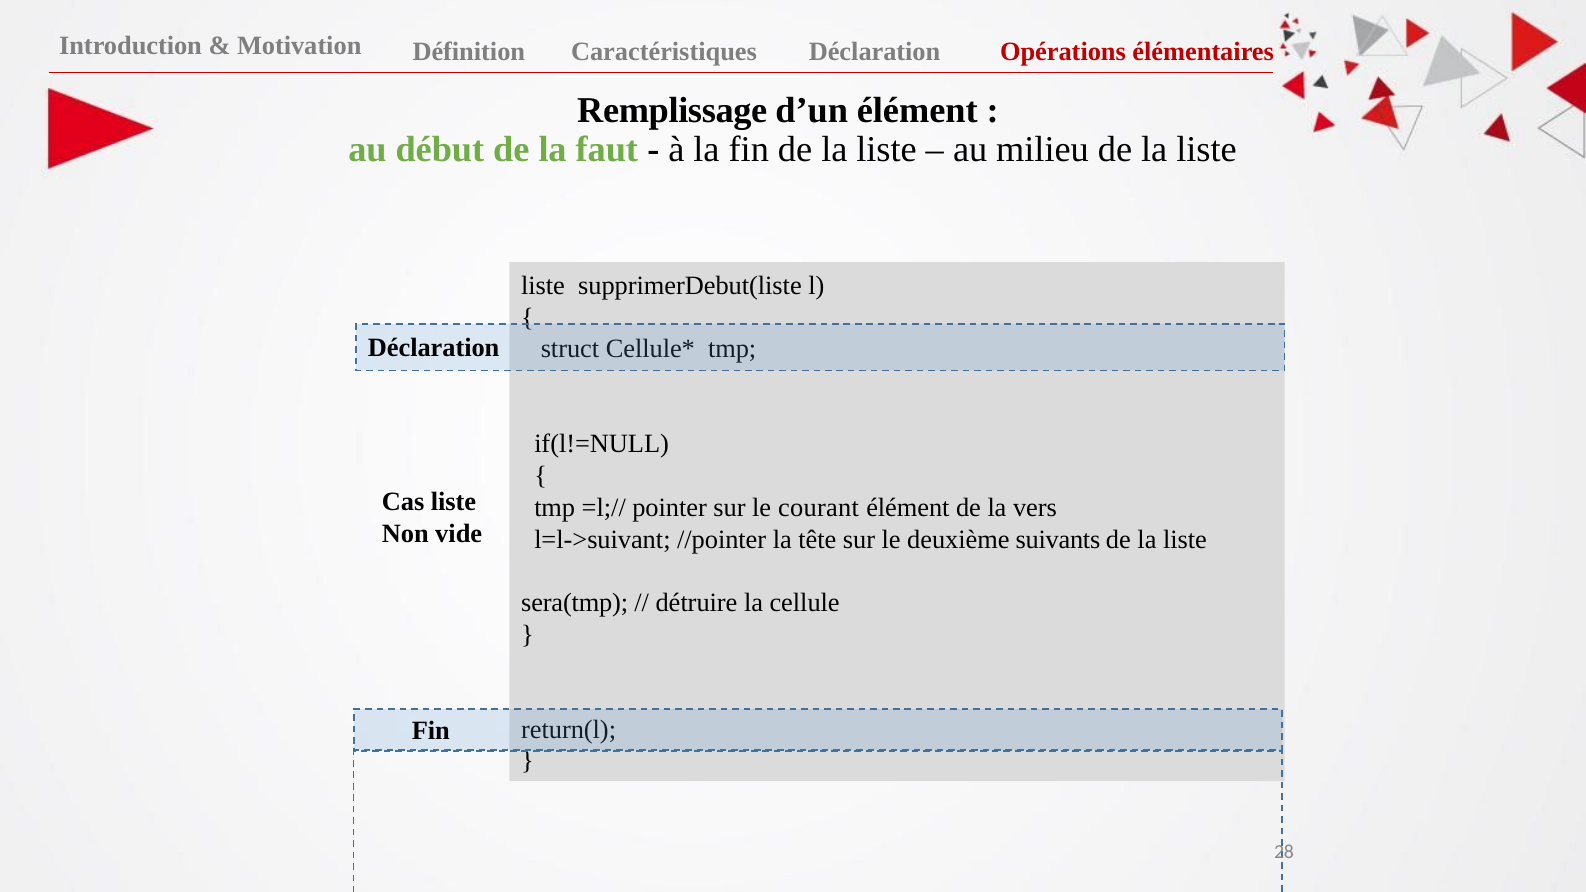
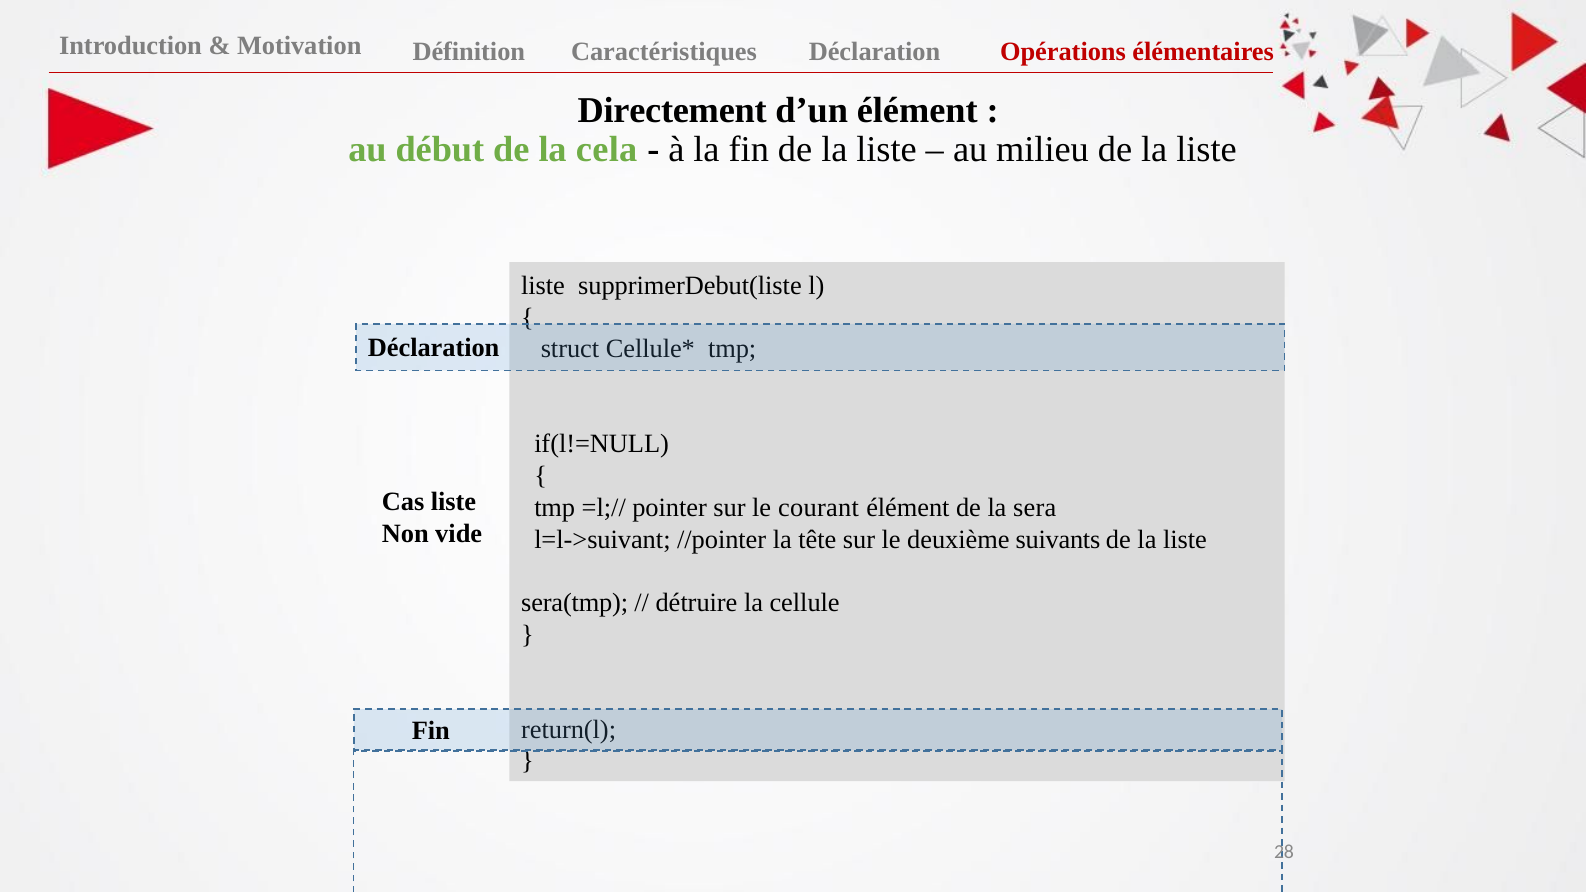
Remplissage: Remplissage -> Directement (672, 111)
faut: faut -> cela (607, 150)
vers: vers -> sera (1035, 508)
